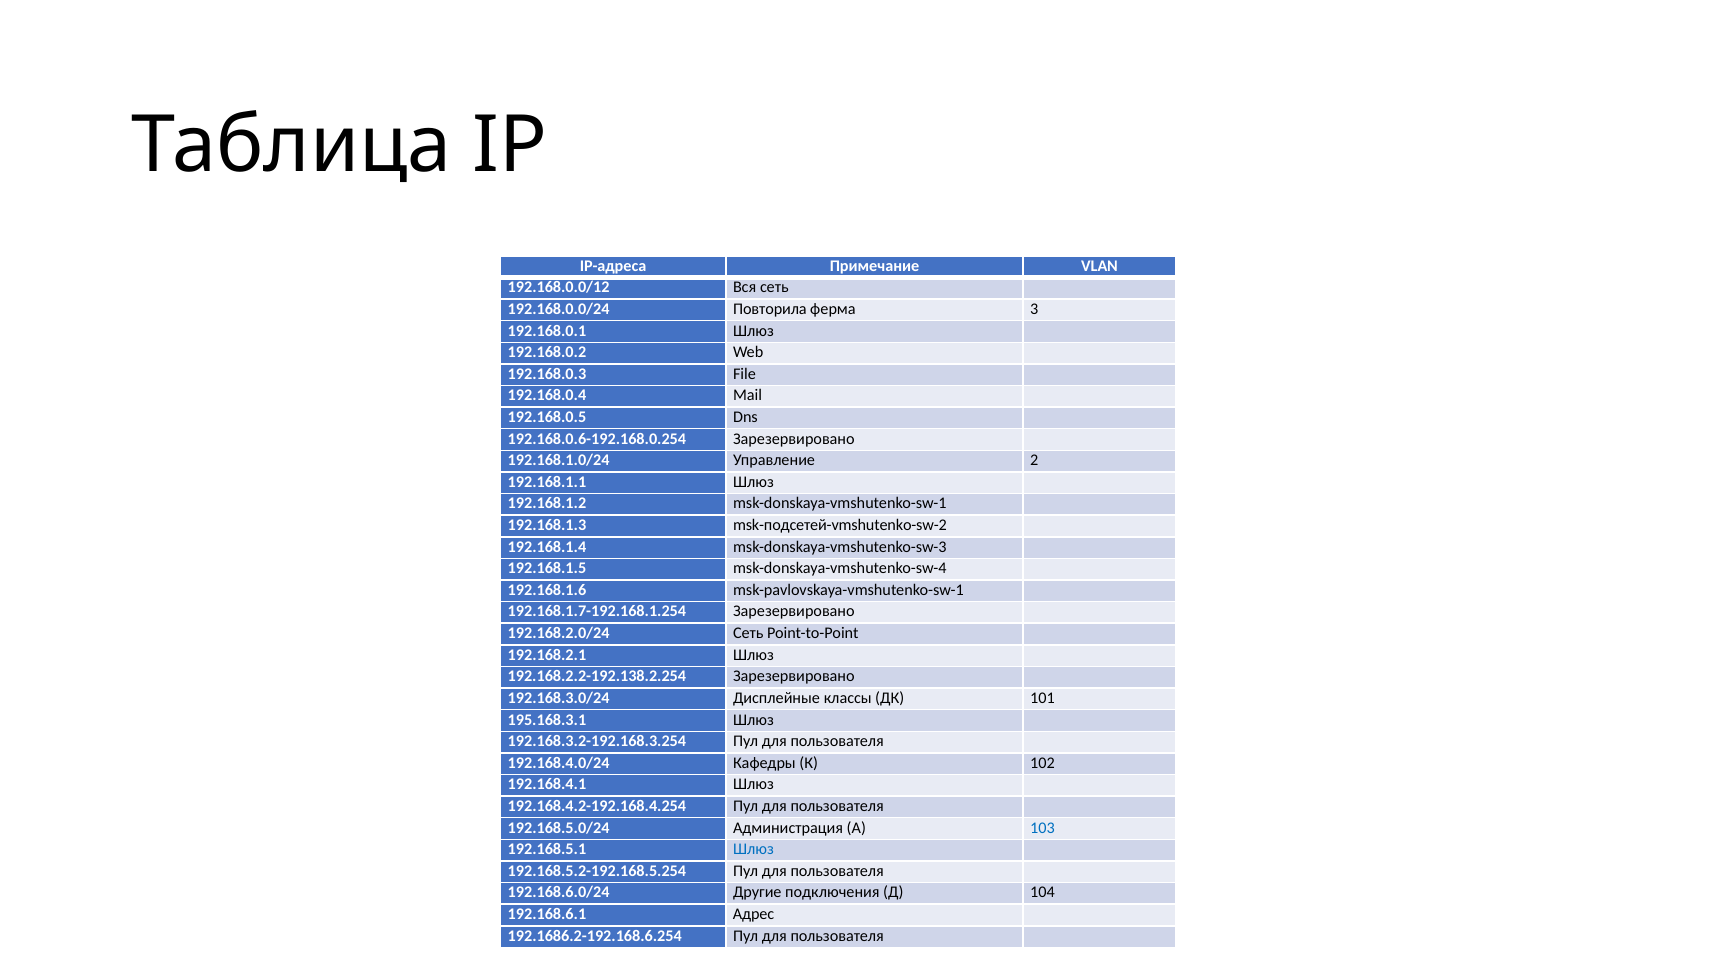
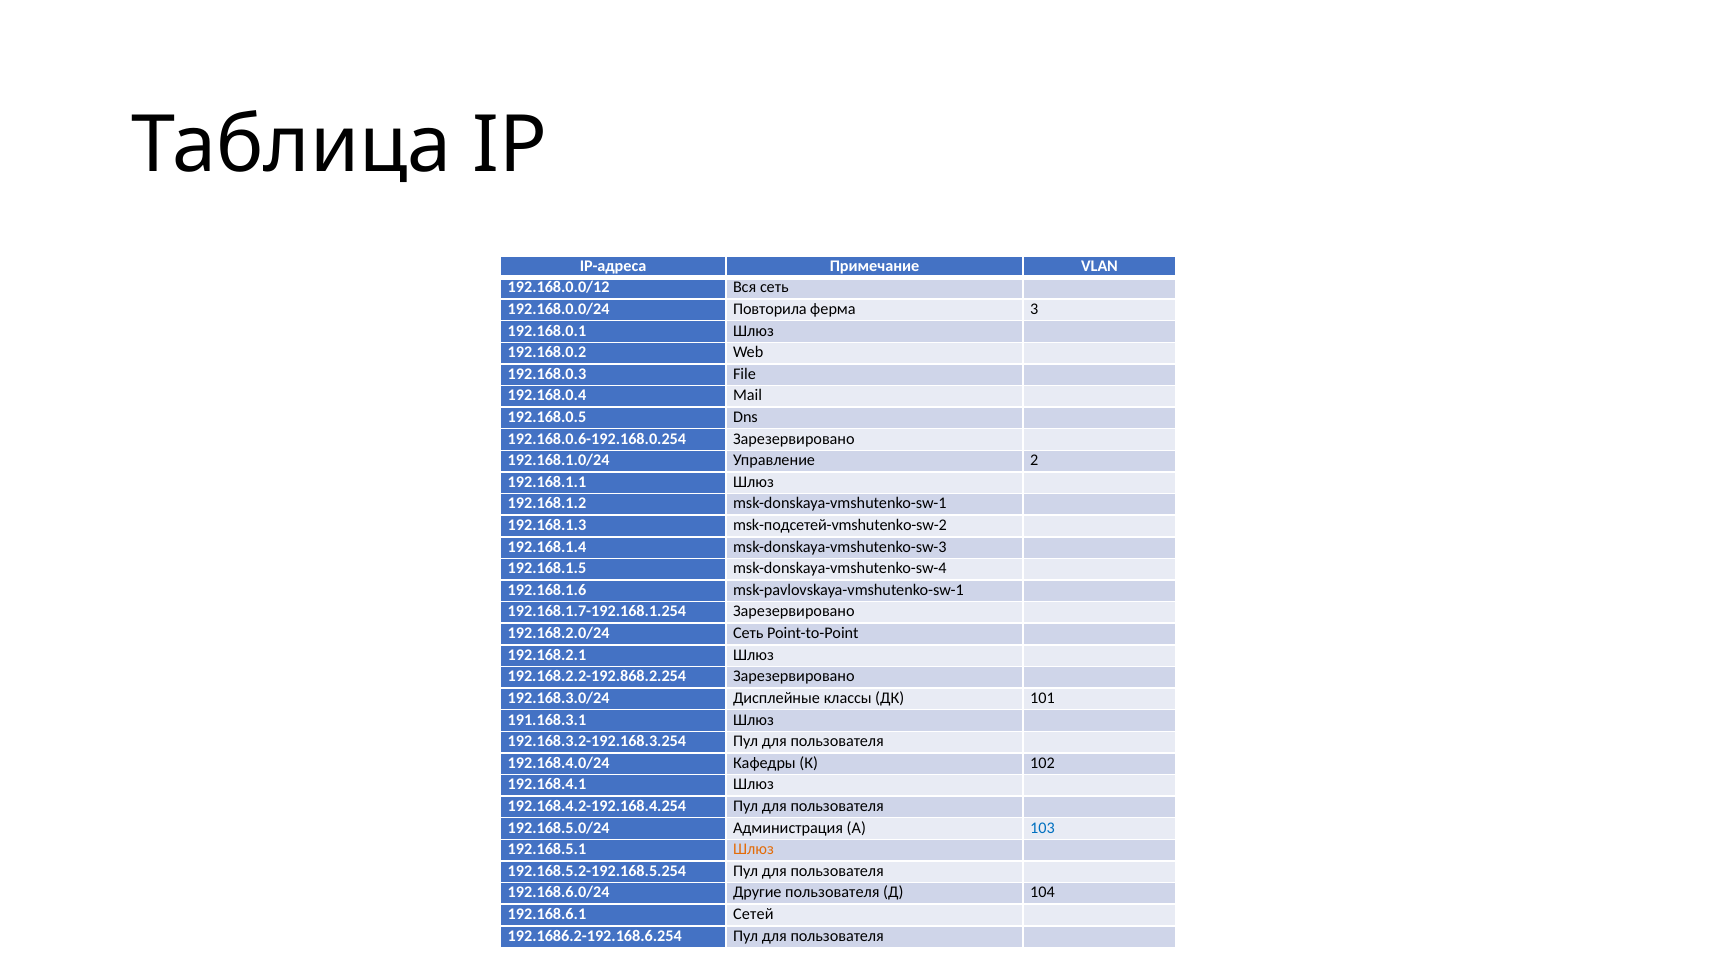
192.168.2.2-192.138.2.254: 192.168.2.2-192.138.2.254 -> 192.168.2.2-192.868.2.254 (597, 677)
195.168.3.1: 195.168.3.1 -> 191.168.3.1 (547, 720)
Шлюз colour: blue -> orange (753, 850)
Другие подключения: подключения -> пользователя (832, 893)
Адрес: Адрес -> Сетей (753, 915)
